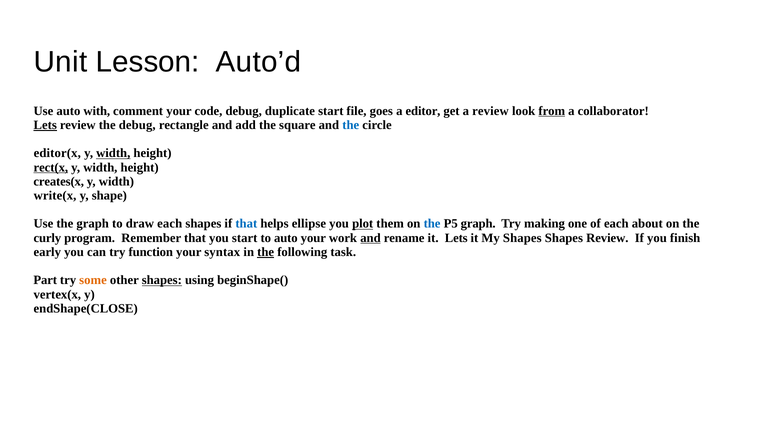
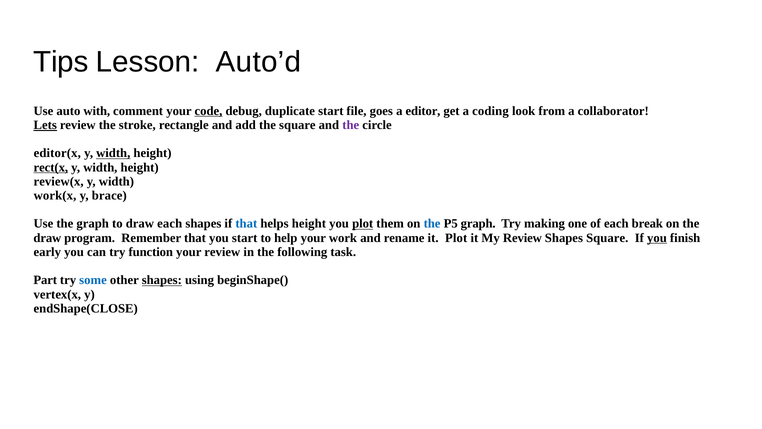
Unit: Unit -> Tips (61, 62)
code underline: none -> present (208, 111)
a review: review -> coding (490, 111)
from underline: present -> none (552, 111)
the debug: debug -> stroke (137, 125)
the colour: blue -> purple (351, 125)
creates(x: creates(x -> review(x (59, 181)
write(x: write(x -> work(x (55, 195)
shape: shape -> brace (109, 195)
helps ellipse: ellipse -> height (309, 224)
about: about -> break (647, 224)
curly: curly -> draw (47, 238)
to auto: auto -> help (286, 238)
and underline: present -> none (370, 238)
it Lets: Lets -> Plot (456, 238)
My Shapes: Shapes -> Review (522, 238)
Shapes Review: Review -> Square (607, 238)
you underline: none -> present (657, 238)
your syntax: syntax -> review (222, 252)
the underline: present -> none (266, 252)
some colour: orange -> blue (93, 280)
